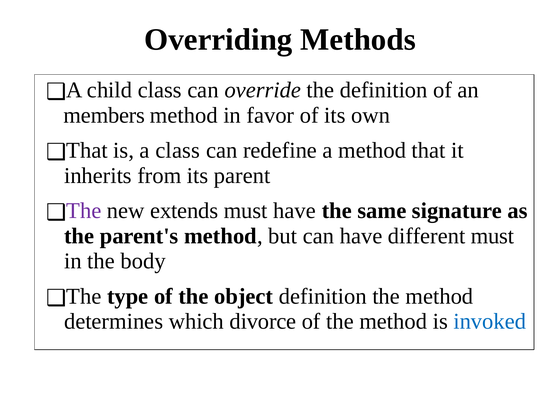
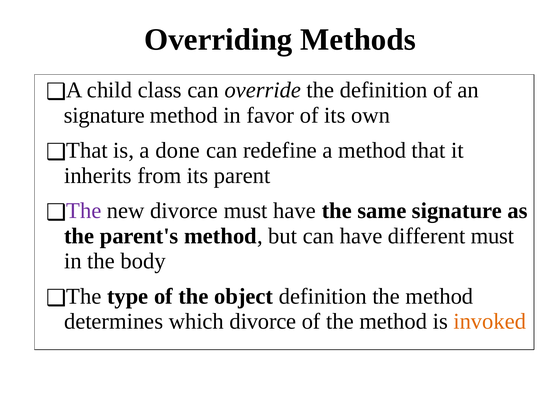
members: members -> signature (104, 115)
a class: class -> done (178, 150)
new extends: extends -> divorce (184, 211)
invoked colour: blue -> orange (490, 322)
